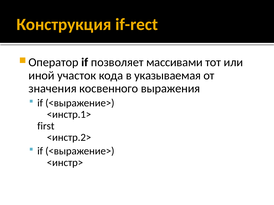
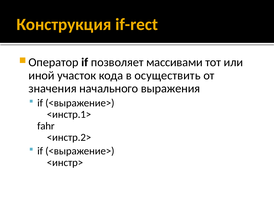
указываемая: указываемая -> осуществить (167, 76)
косвенного: косвенного -> начального (109, 89)
first: first -> fahr (46, 126)
